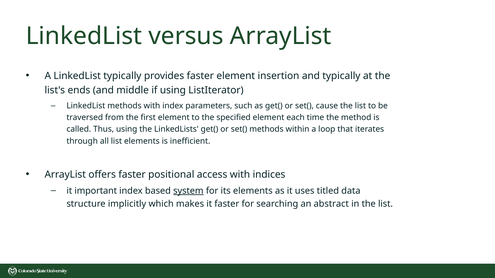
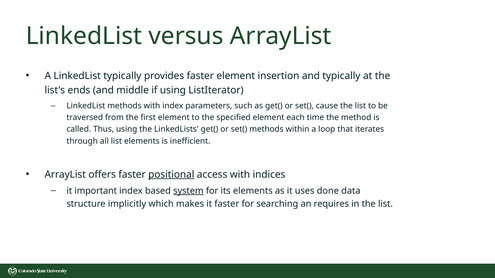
positional underline: none -> present (171, 175)
titled: titled -> done (328, 191)
abstract: abstract -> requires (331, 204)
